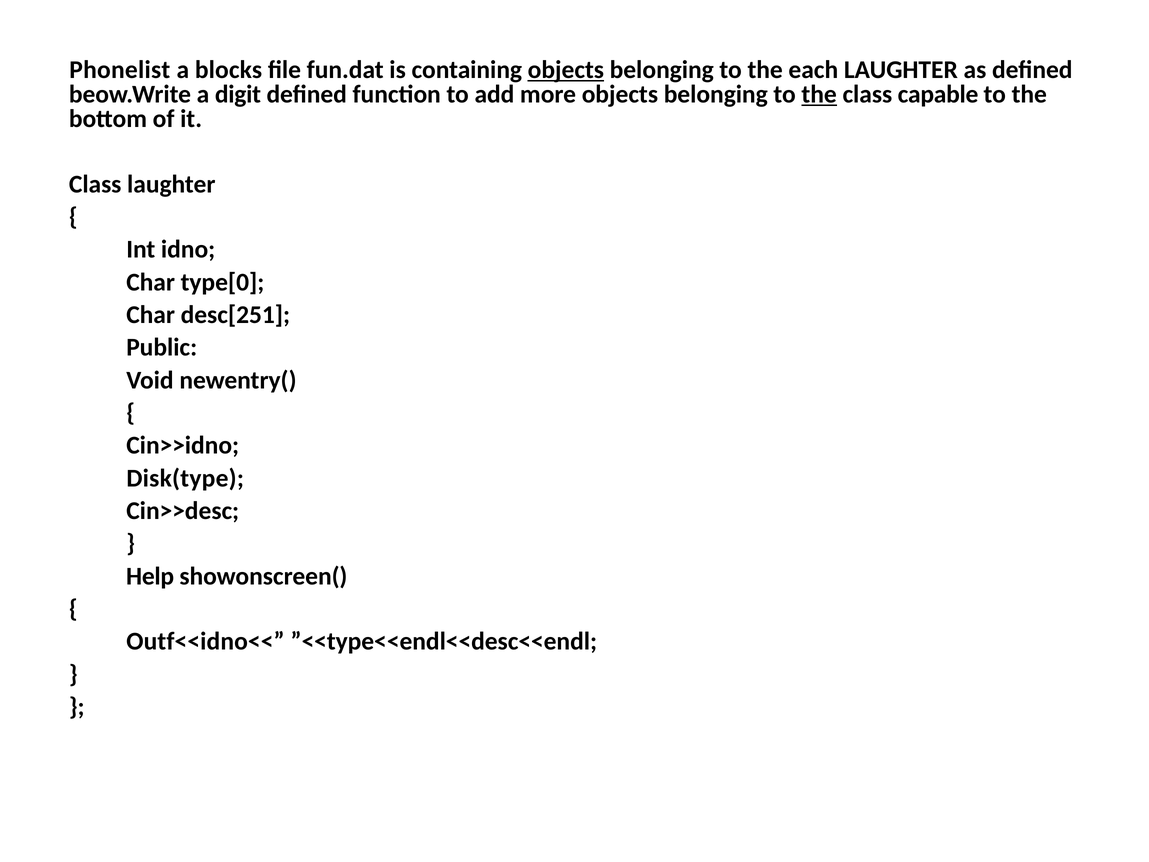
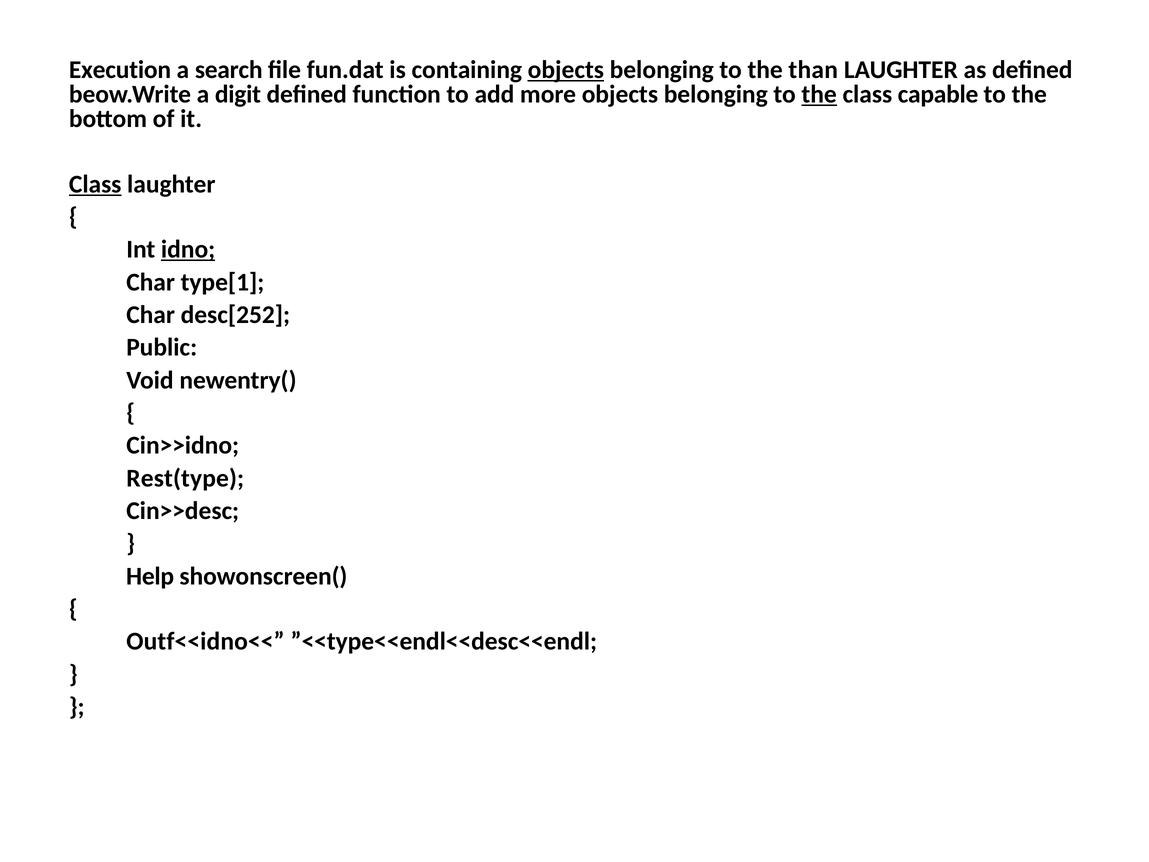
Phonelist: Phonelist -> Execution (120, 70)
blocks: blocks -> search (229, 70)
each: each -> than (813, 70)
Class underline: none -> present (95, 184)
idno underline: none -> present (188, 249)
type[0: type[0 -> type[1 (222, 282)
desc[251: desc[251 -> desc[252 (235, 315)
Disk(type: Disk(type -> Rest(type (185, 478)
